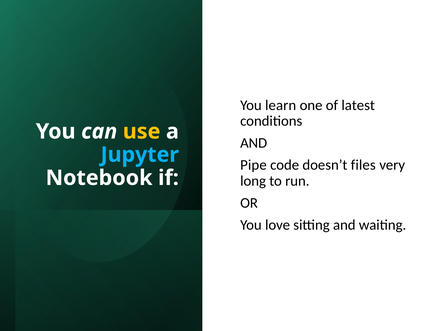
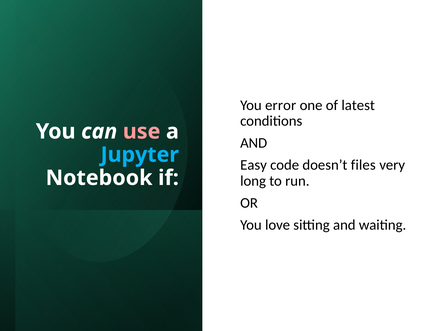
learn: learn -> error (281, 105)
use colour: yellow -> pink (142, 132)
Pipe: Pipe -> Easy (254, 165)
